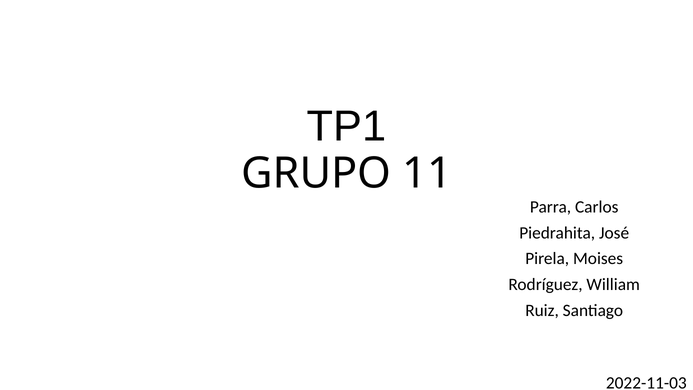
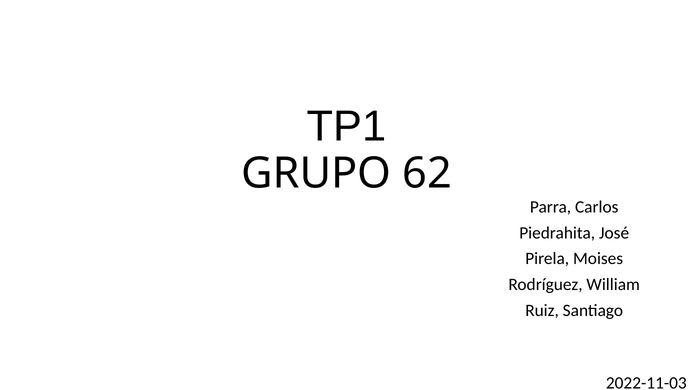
11: 11 -> 62 (427, 173)
